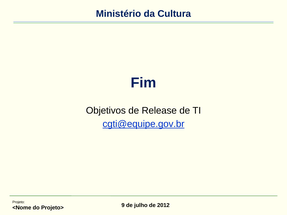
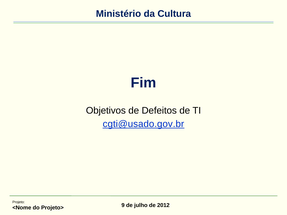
Release: Release -> Defeitos (159, 111)
cgti@equipe.gov.br: cgti@equipe.gov.br -> cgti@usado.gov.br (143, 124)
